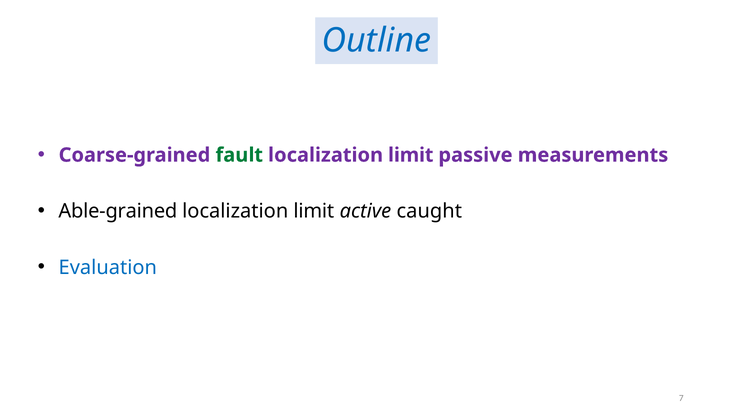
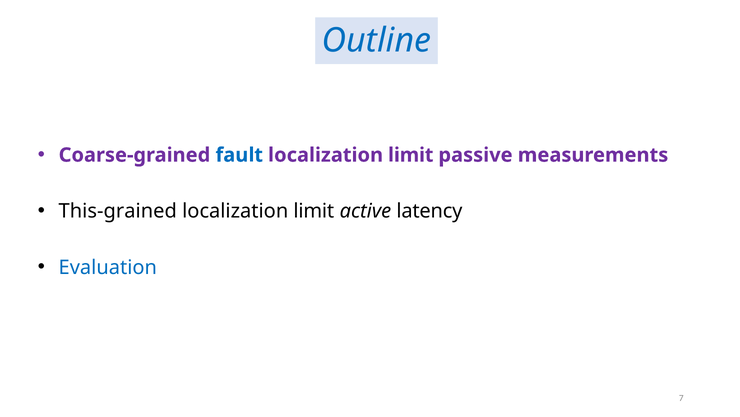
fault colour: green -> blue (239, 155)
Able-grained: Able-grained -> This-grained (118, 211)
caught: caught -> latency (429, 211)
